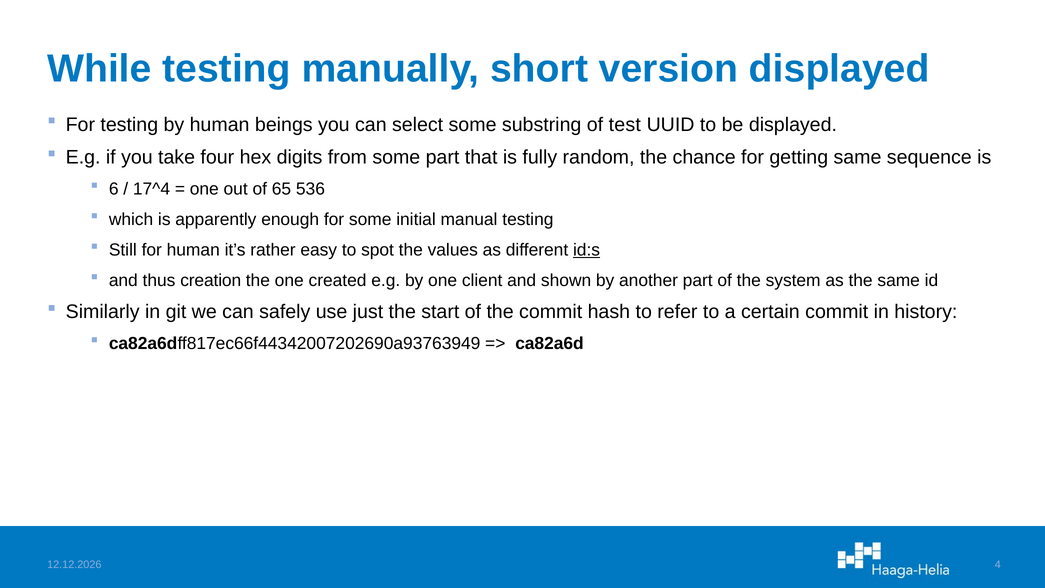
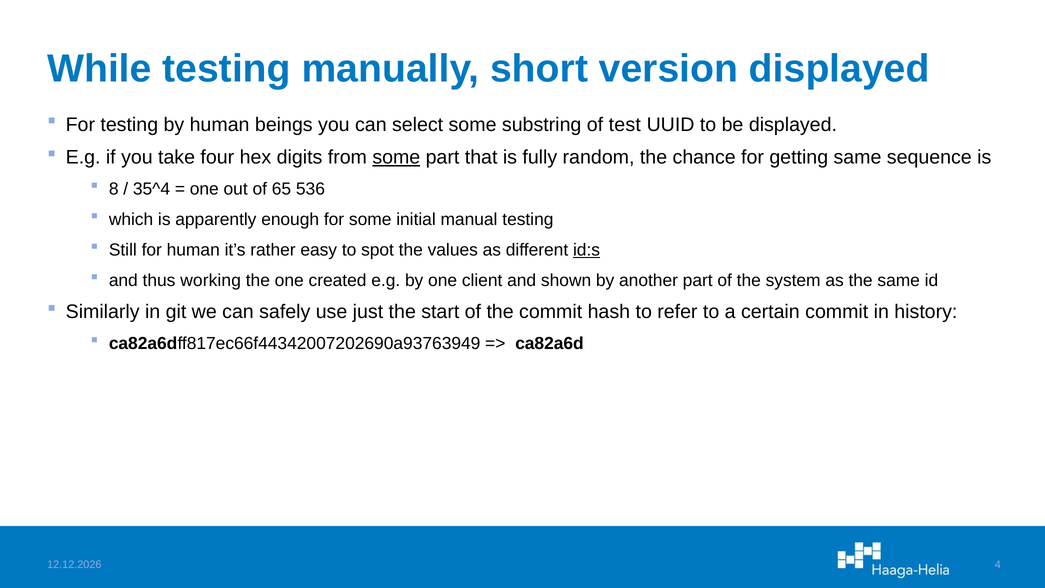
some underline: none -> present (396, 157)
6: 6 -> 8 (114, 189)
17^4: 17^4 -> 35^4 (151, 189)
creation: creation -> working (211, 280)
